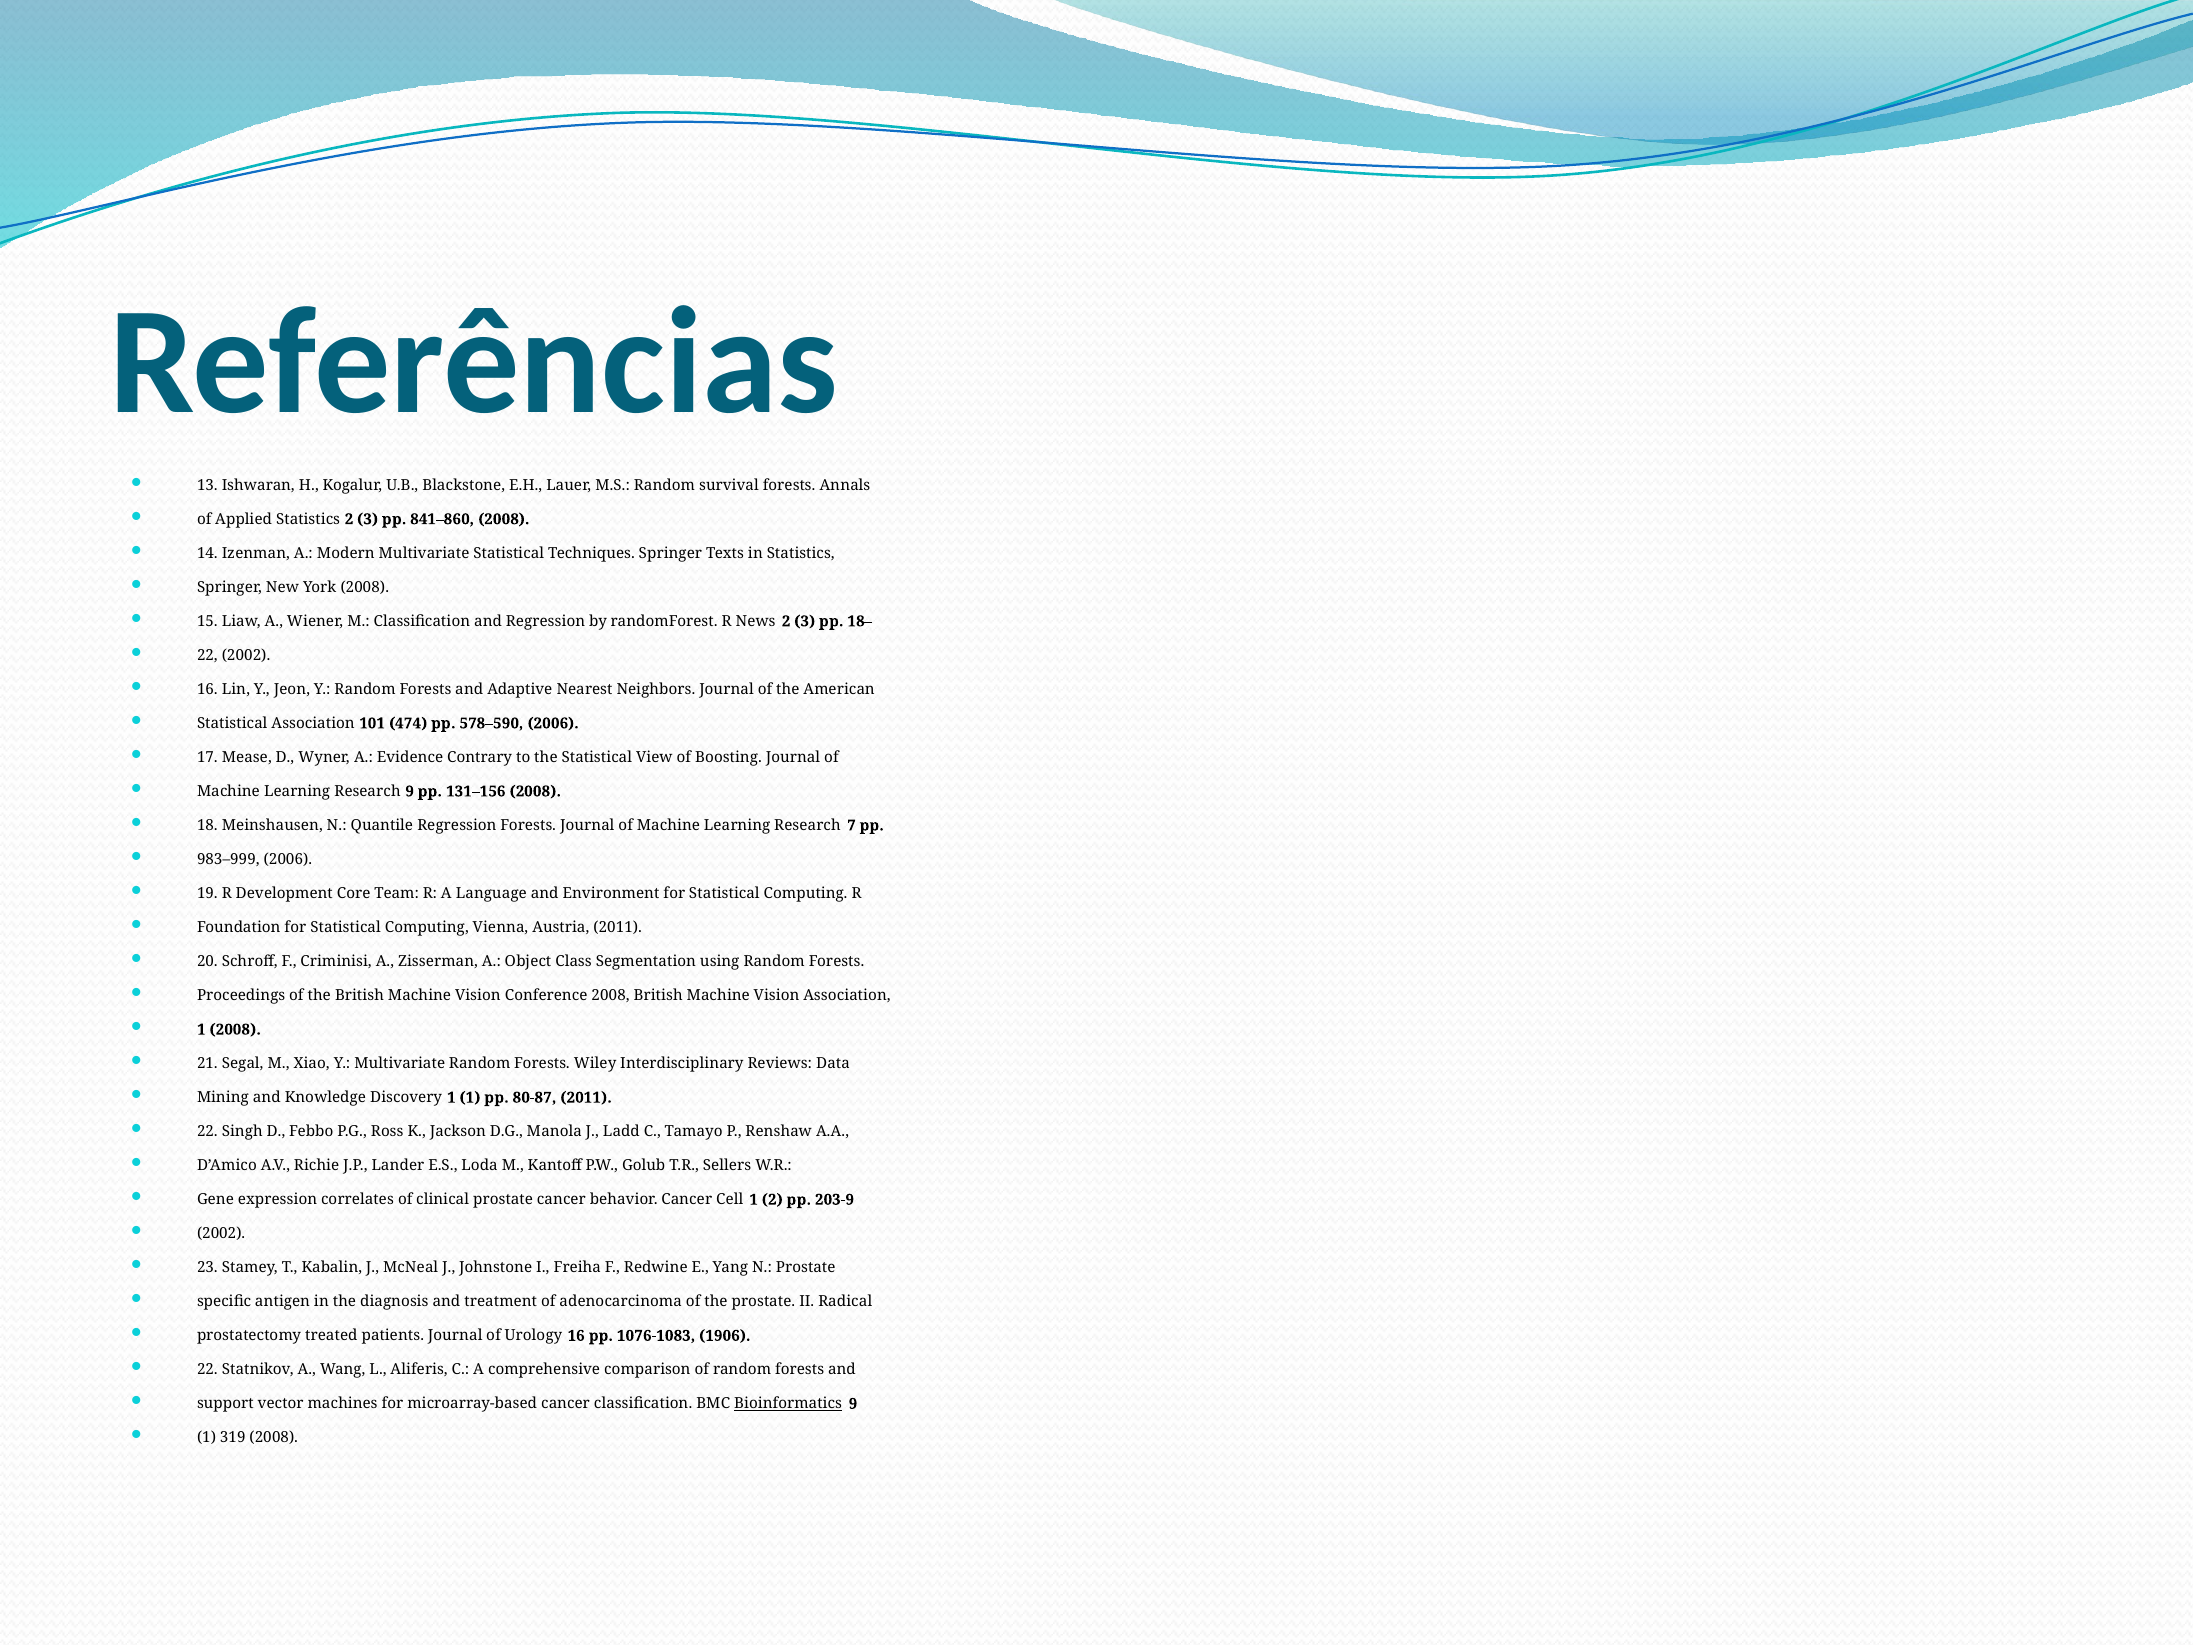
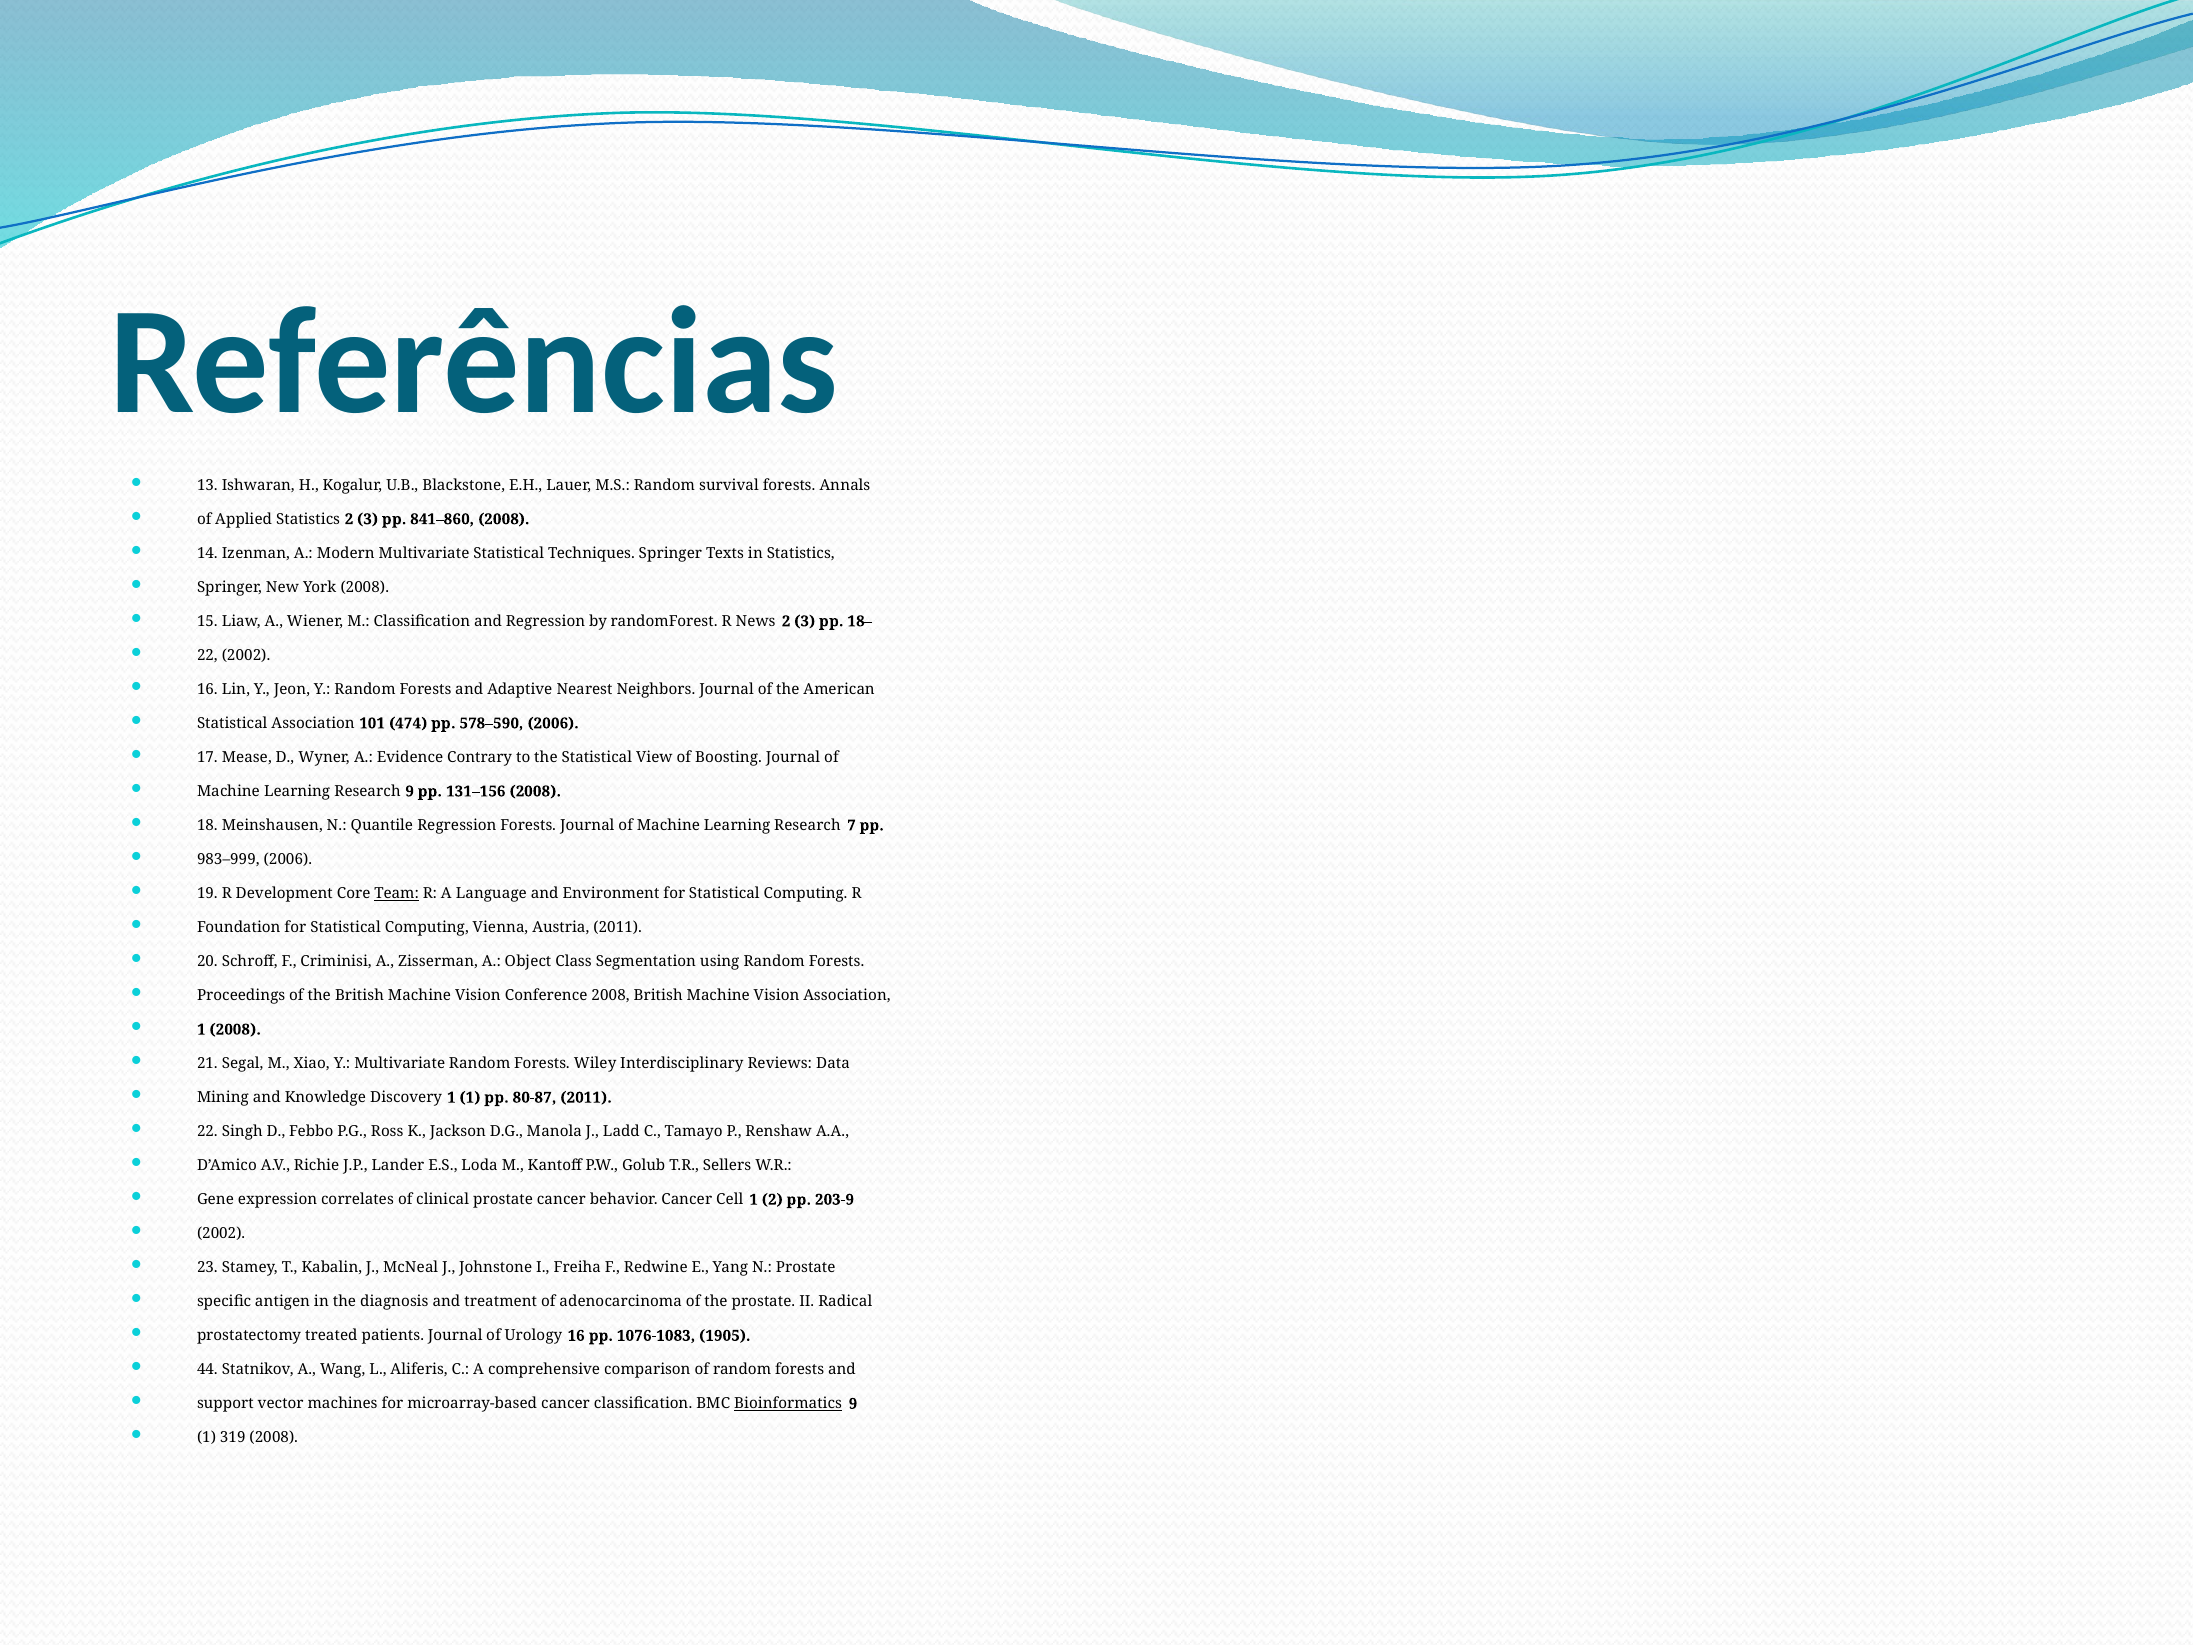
Team underline: none -> present (397, 893)
1906: 1906 -> 1905 (725, 1336)
22: 22 -> 44 (207, 1370)
